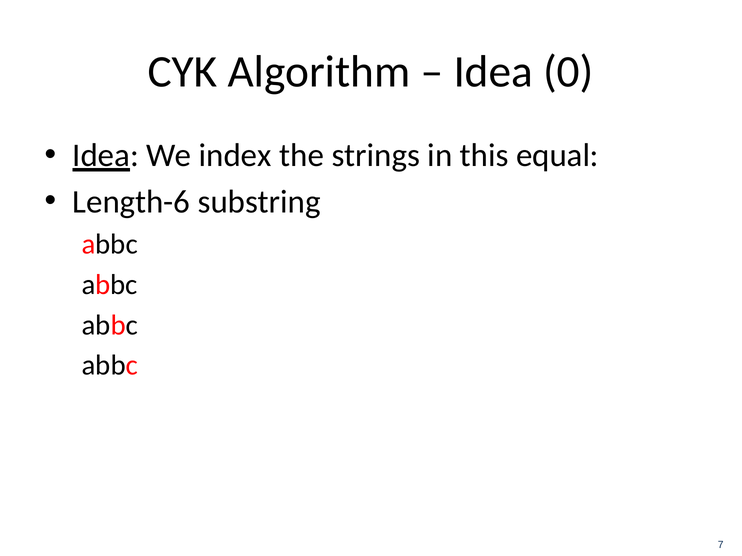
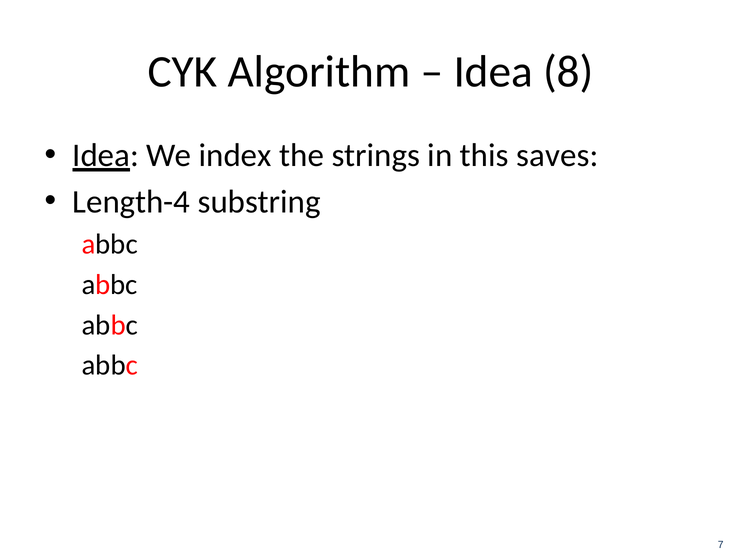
0: 0 -> 8 (568, 72)
equal: equal -> saves (557, 156)
Length-6: Length-6 -> Length-4 (131, 202)
